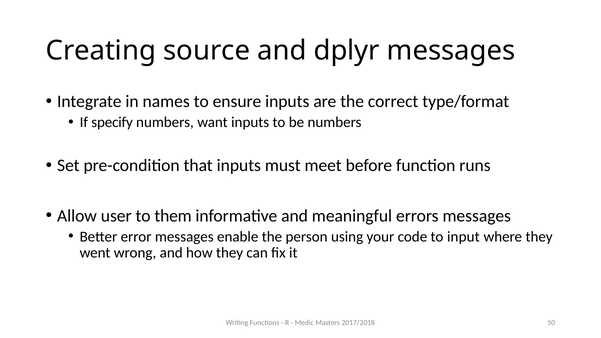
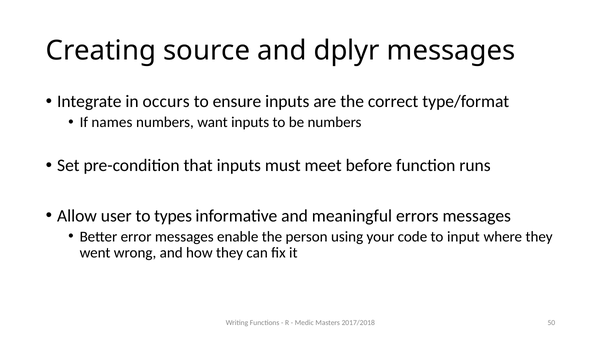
names: names -> occurs (166, 102)
specify: specify -> names (112, 122)
them: them -> types (173, 216)
